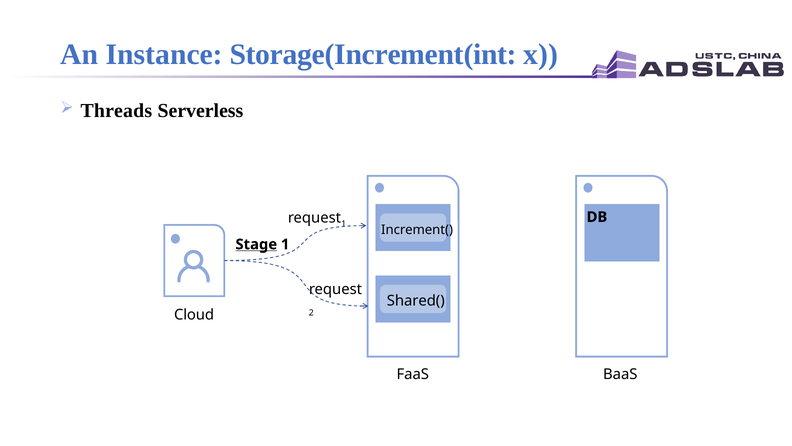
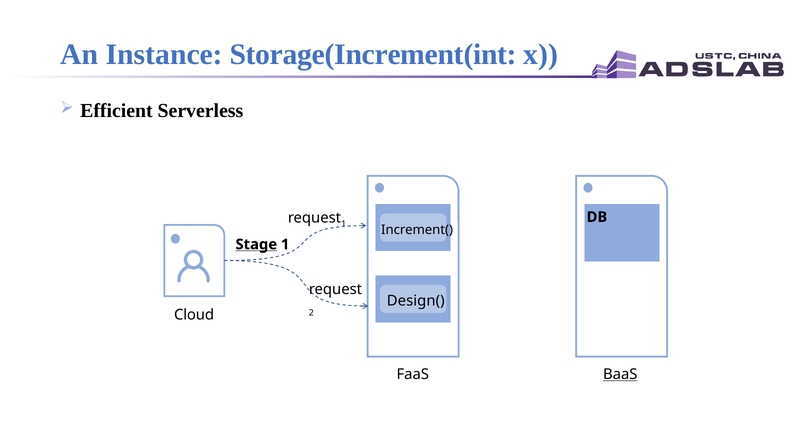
Threads: Threads -> Efficient (116, 111)
Shared(: Shared( -> Design( (416, 301)
BaaS underline: none -> present (620, 374)
